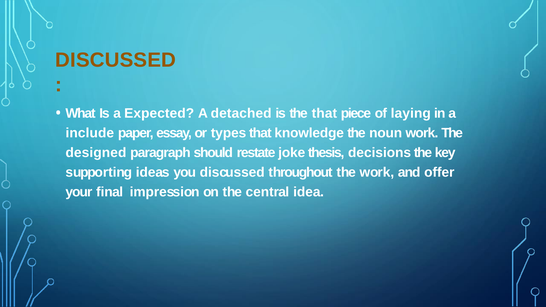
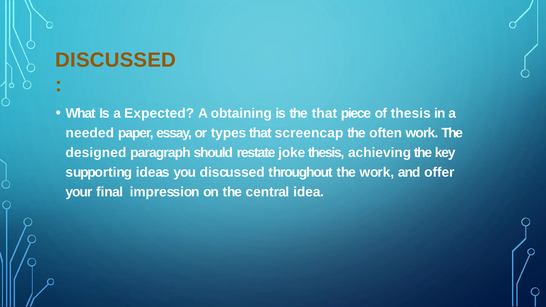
detached: detached -> obtaining (241, 113)
of laying: laying -> thesis (411, 113)
include: include -> needed (90, 133)
knowledge: knowledge -> screencap (309, 133)
noun: noun -> often (386, 133)
decisions: decisions -> achieving (380, 153)
